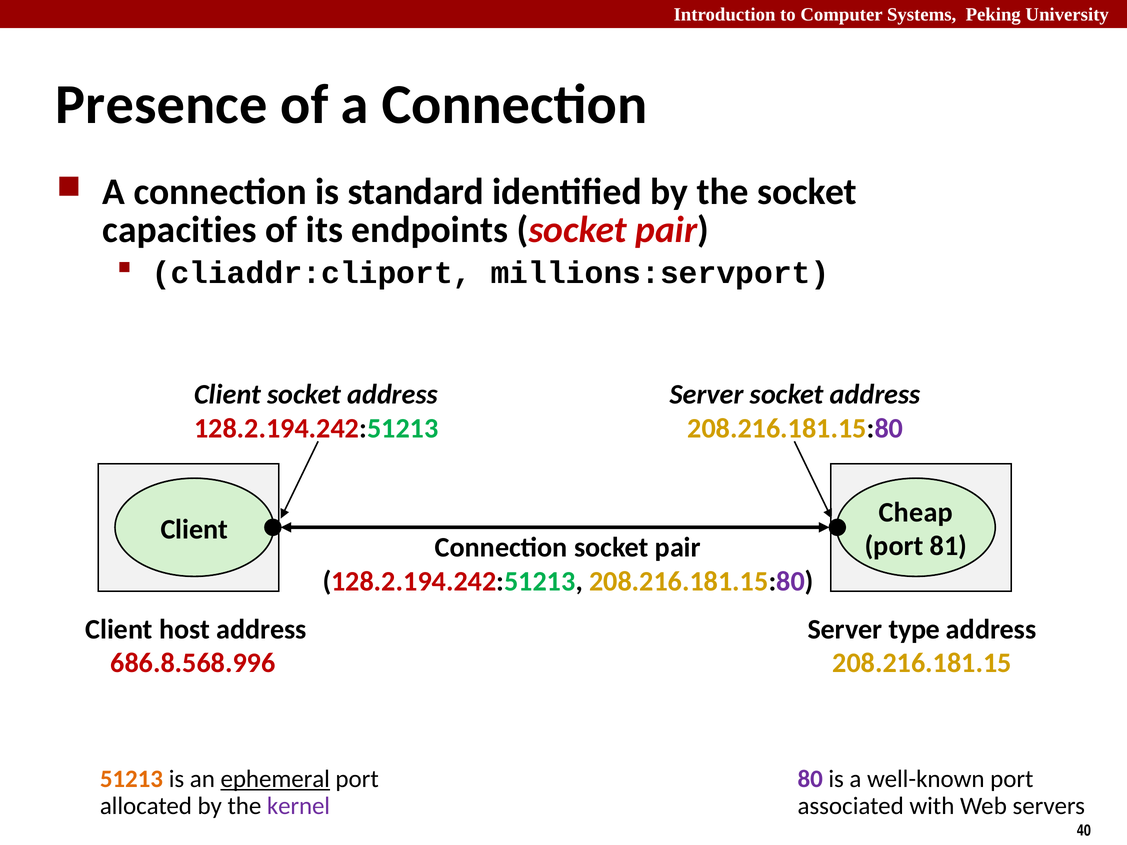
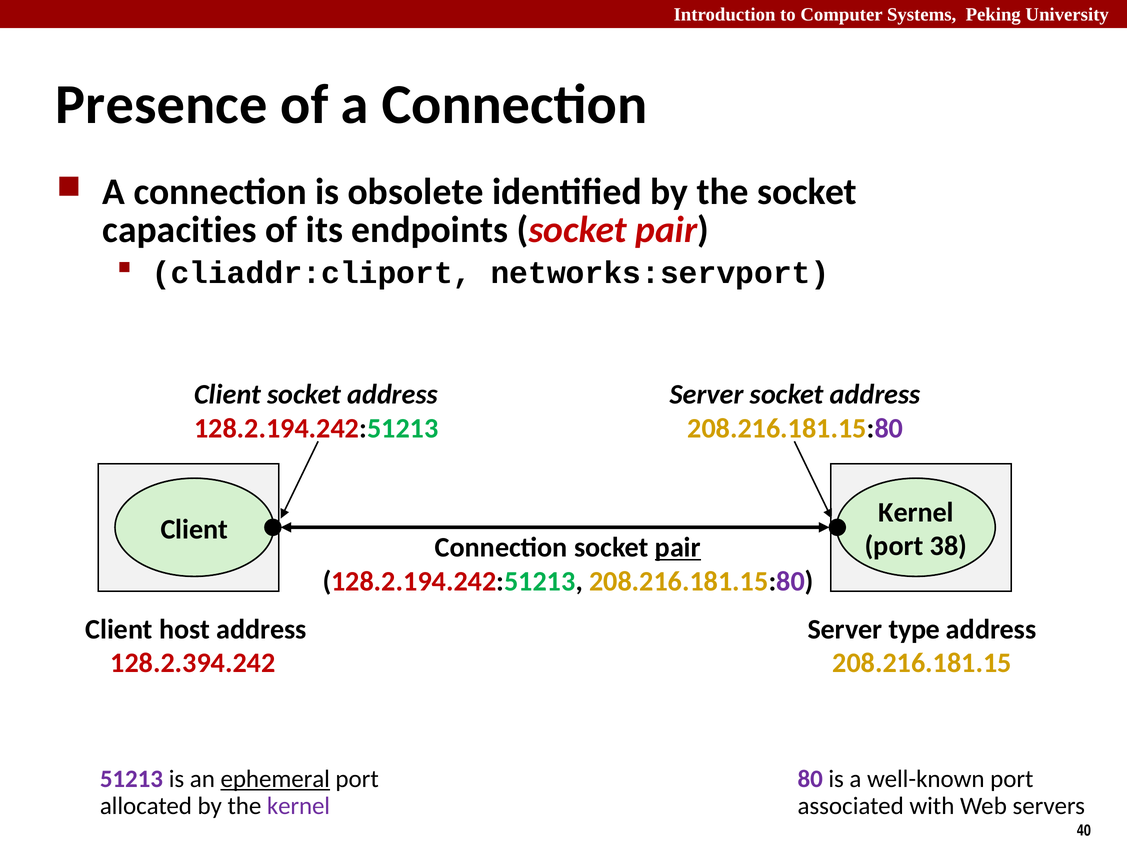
standard: standard -> obsolete (416, 192)
millions:servport: millions:servport -> networks:servport (660, 273)
Cheap: Cheap -> Kernel (916, 512)
81: 81 -> 38 (948, 546)
pair underline: none -> present (678, 548)
686.8.568.996: 686.8.568.996 -> 128.2.394.242 (193, 663)
51213 colour: orange -> purple (131, 779)
